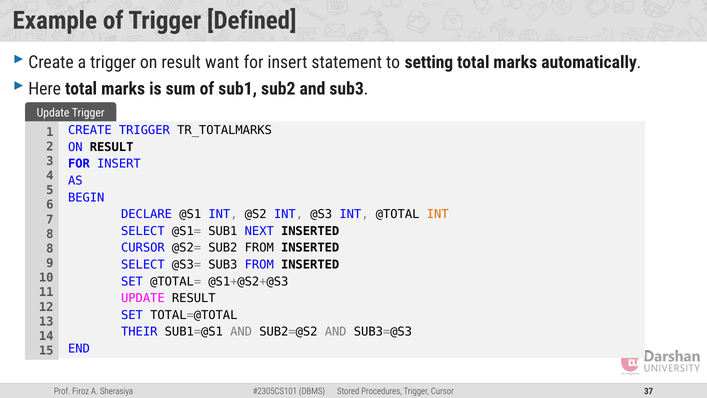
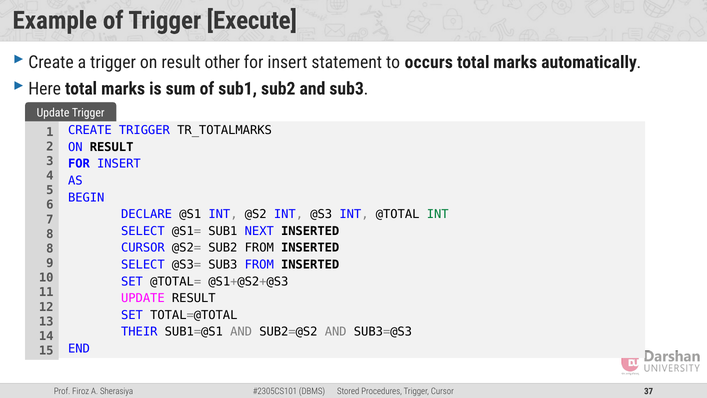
Defined: Defined -> Execute (252, 20)
want: want -> other (222, 62)
setting: setting -> occurs (429, 62)
INT colour: orange -> green (438, 214)
